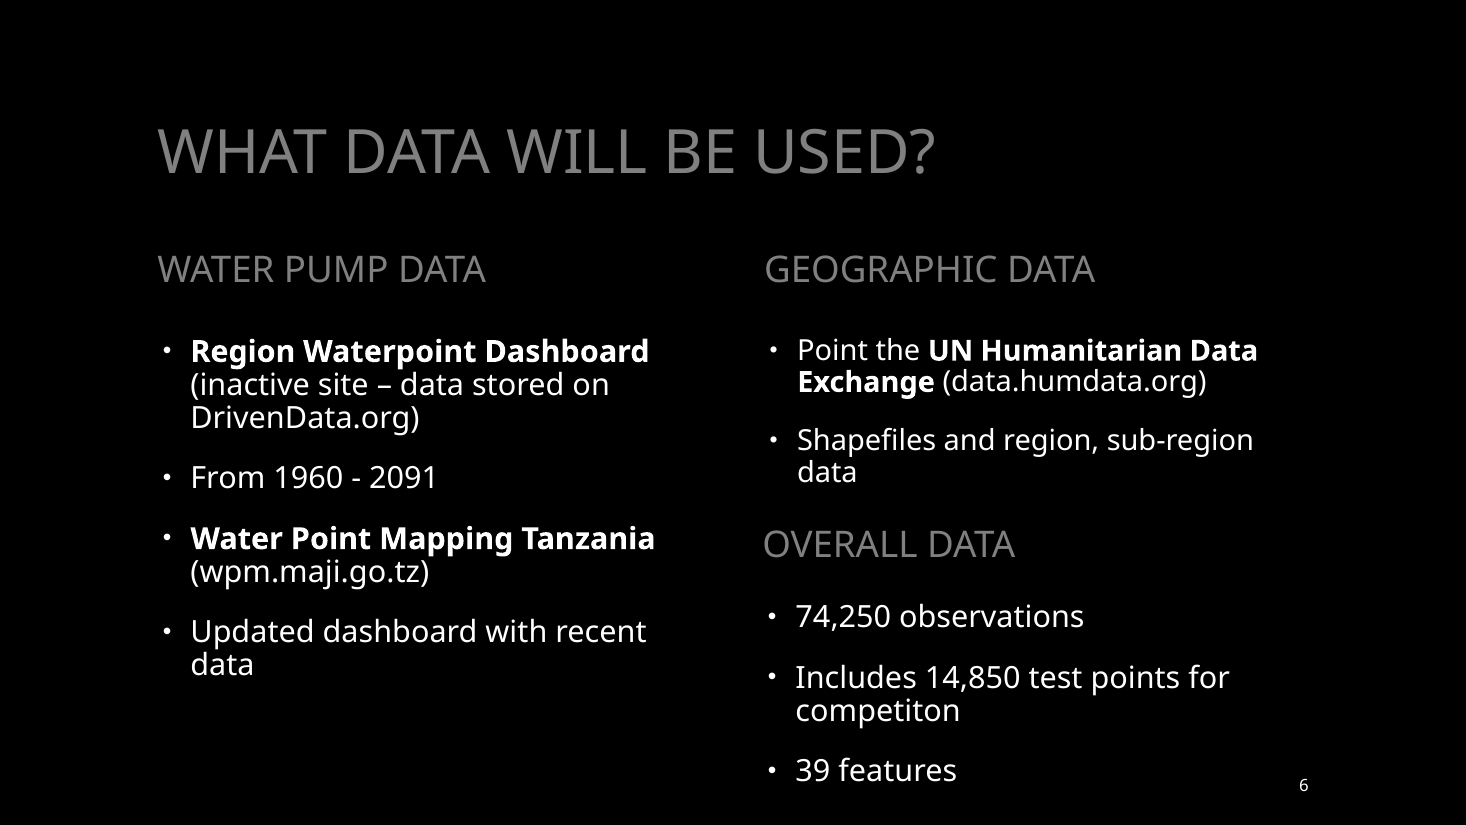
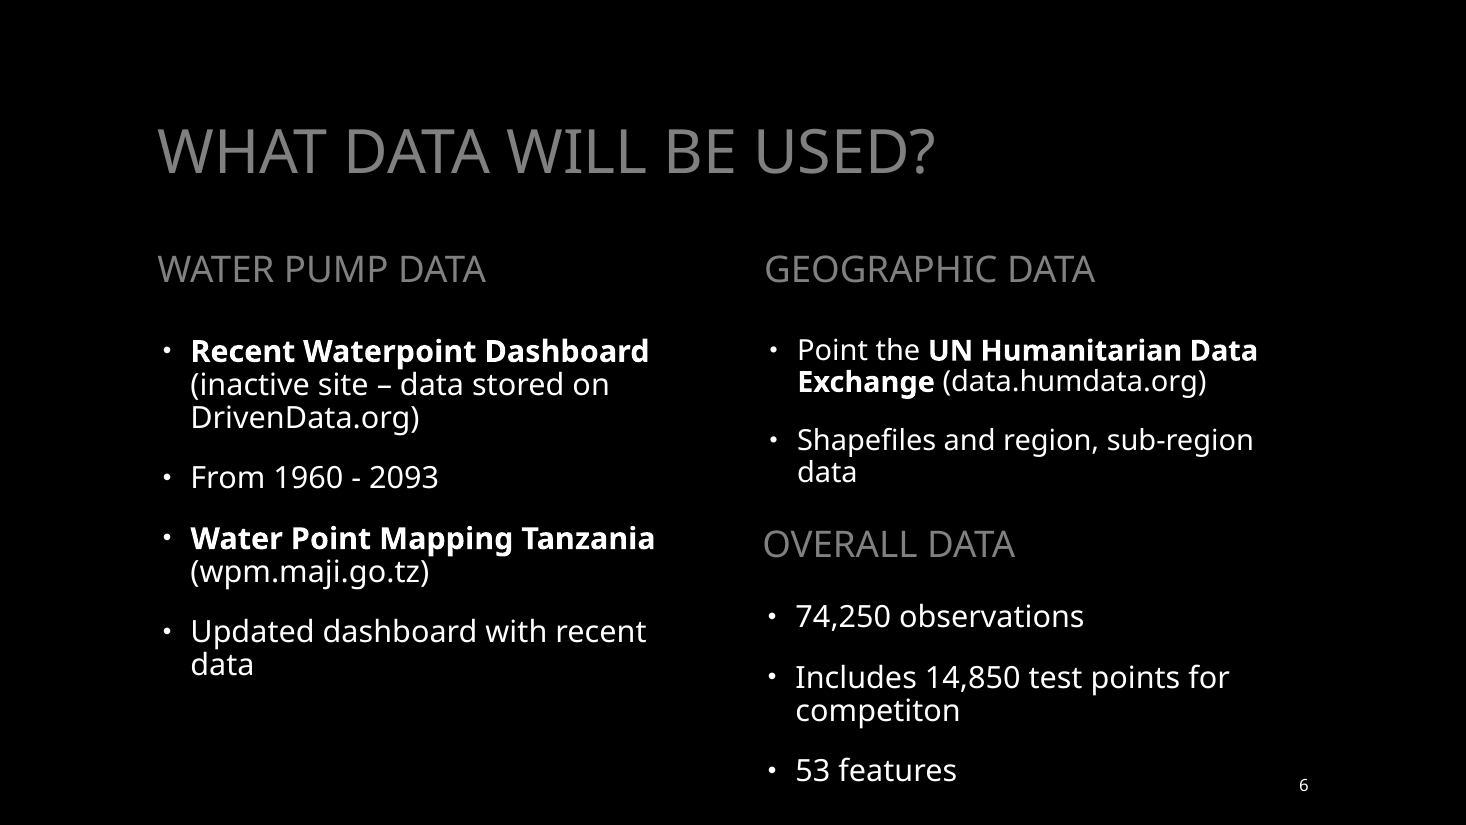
Region: Region -> Recent (243, 352)
2091: 2091 -> 2093 (404, 478)
39: 39 -> 53 (813, 772)
